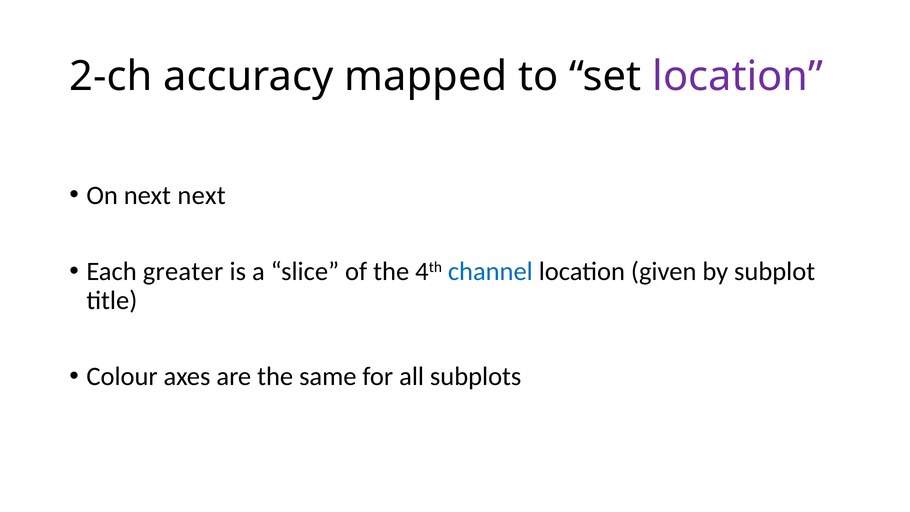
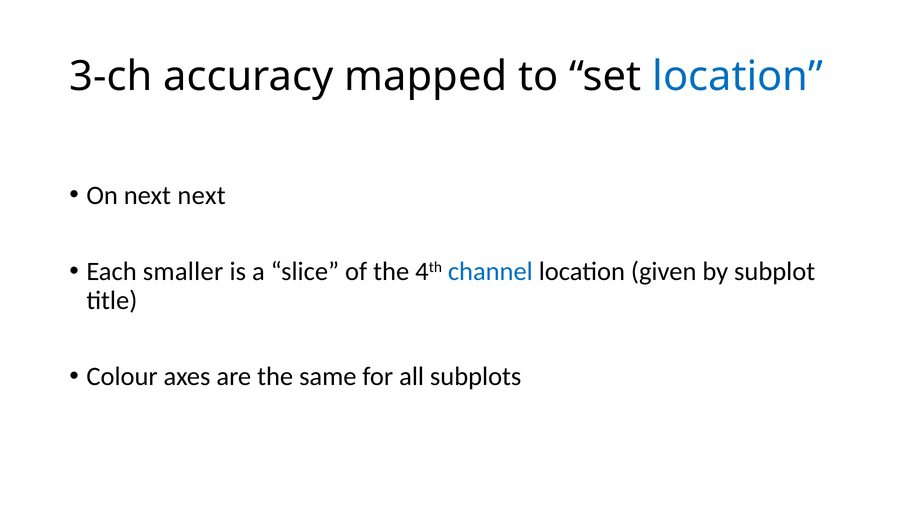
2-ch: 2-ch -> 3-ch (111, 76)
location colour: purple -> blue (738, 76)
greater: greater -> smaller (183, 272)
